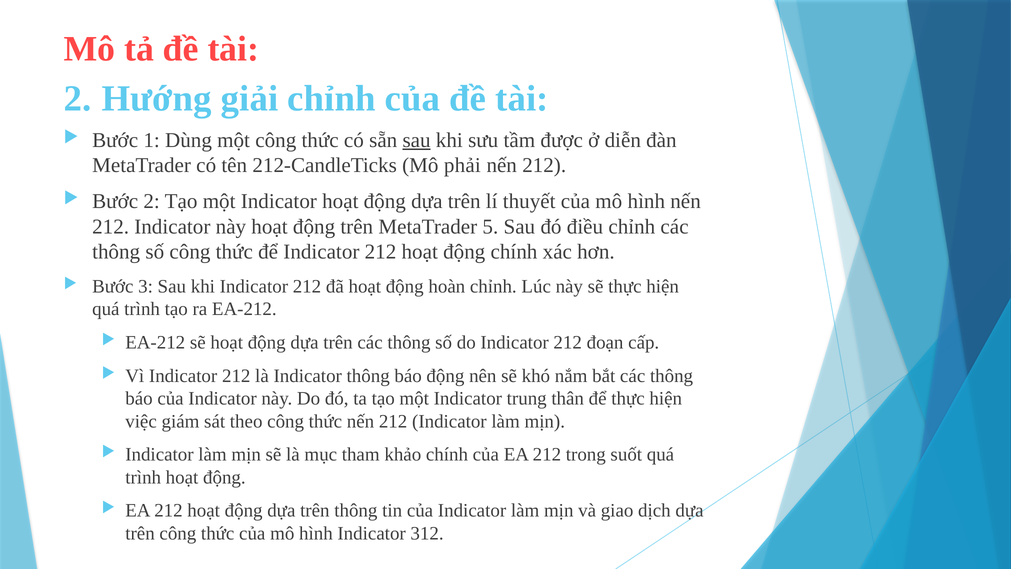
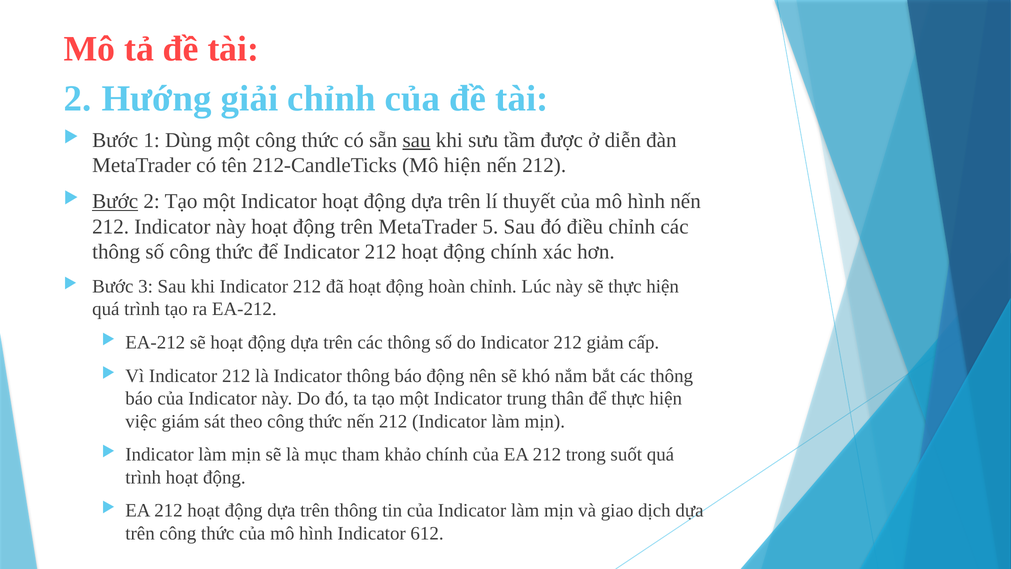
Mô phải: phải -> hiện (462, 165)
Bước underline: none -> present (115, 201)
đoạn: đoạn -> giảm (605, 342)
312: 312 -> 612 (427, 533)
